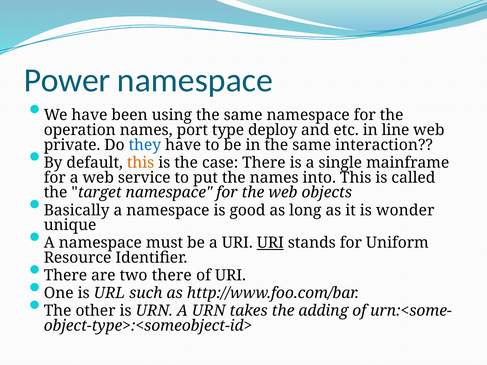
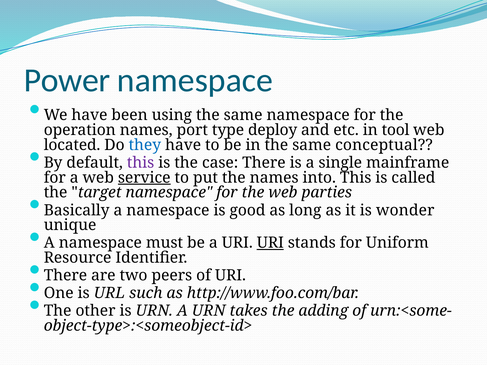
line: line -> tool (396, 130)
private: private -> located (72, 145)
interaction: interaction -> conceptual (384, 145)
this colour: orange -> purple (141, 163)
service underline: none -> present (144, 178)
objects: objects -> parties (327, 193)
two there: there -> peers (172, 276)
